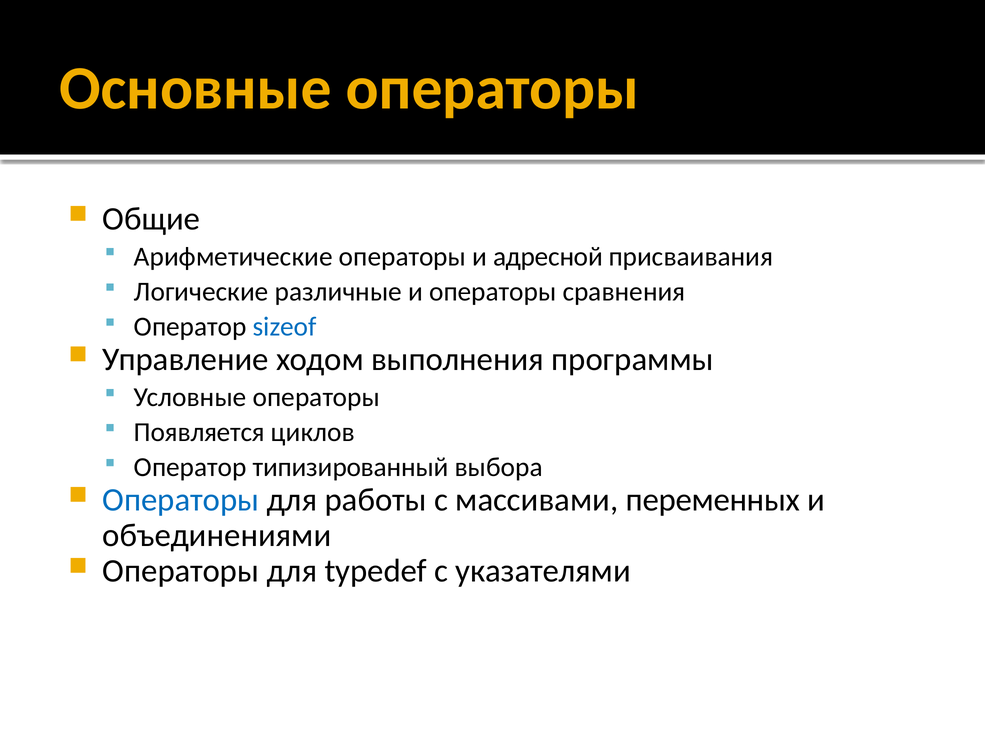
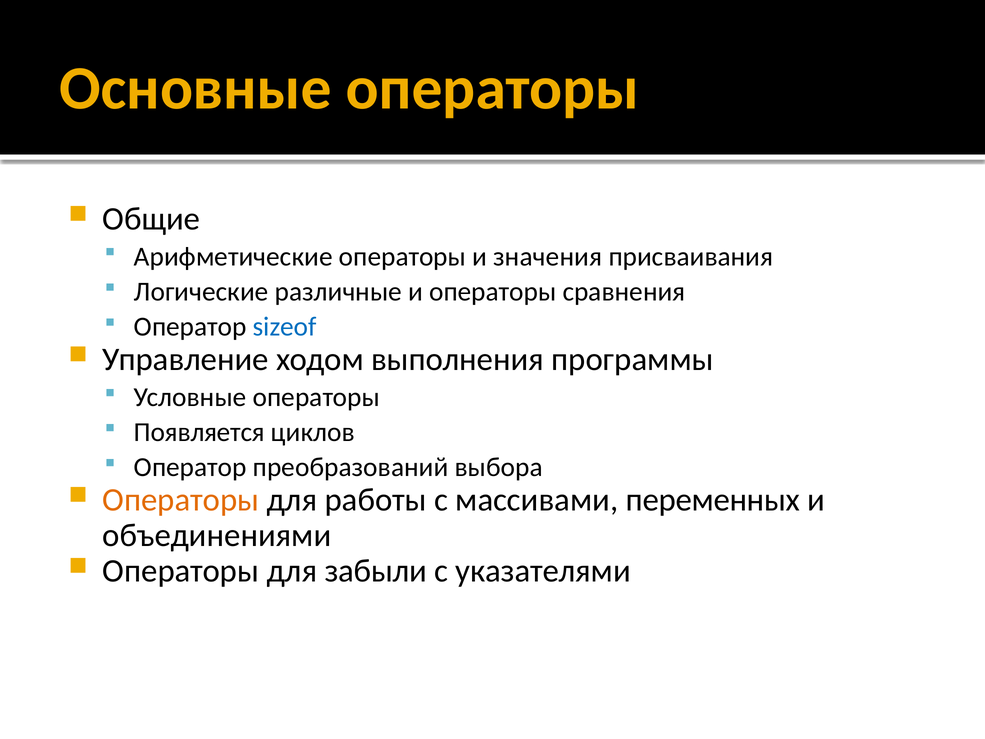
адресной: адресной -> значения (548, 257)
типизированный: типизированный -> преобразований (351, 467)
Операторы colour: blue -> orange (181, 500)
typedef: typedef -> забыли (376, 571)
